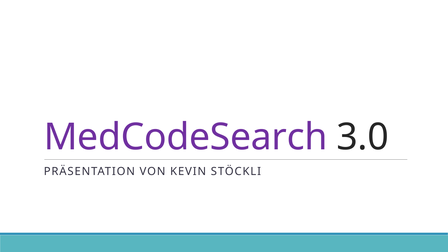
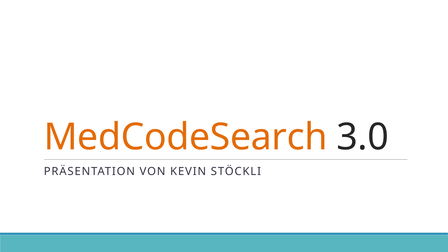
MedCodeSearch colour: purple -> orange (186, 137)
